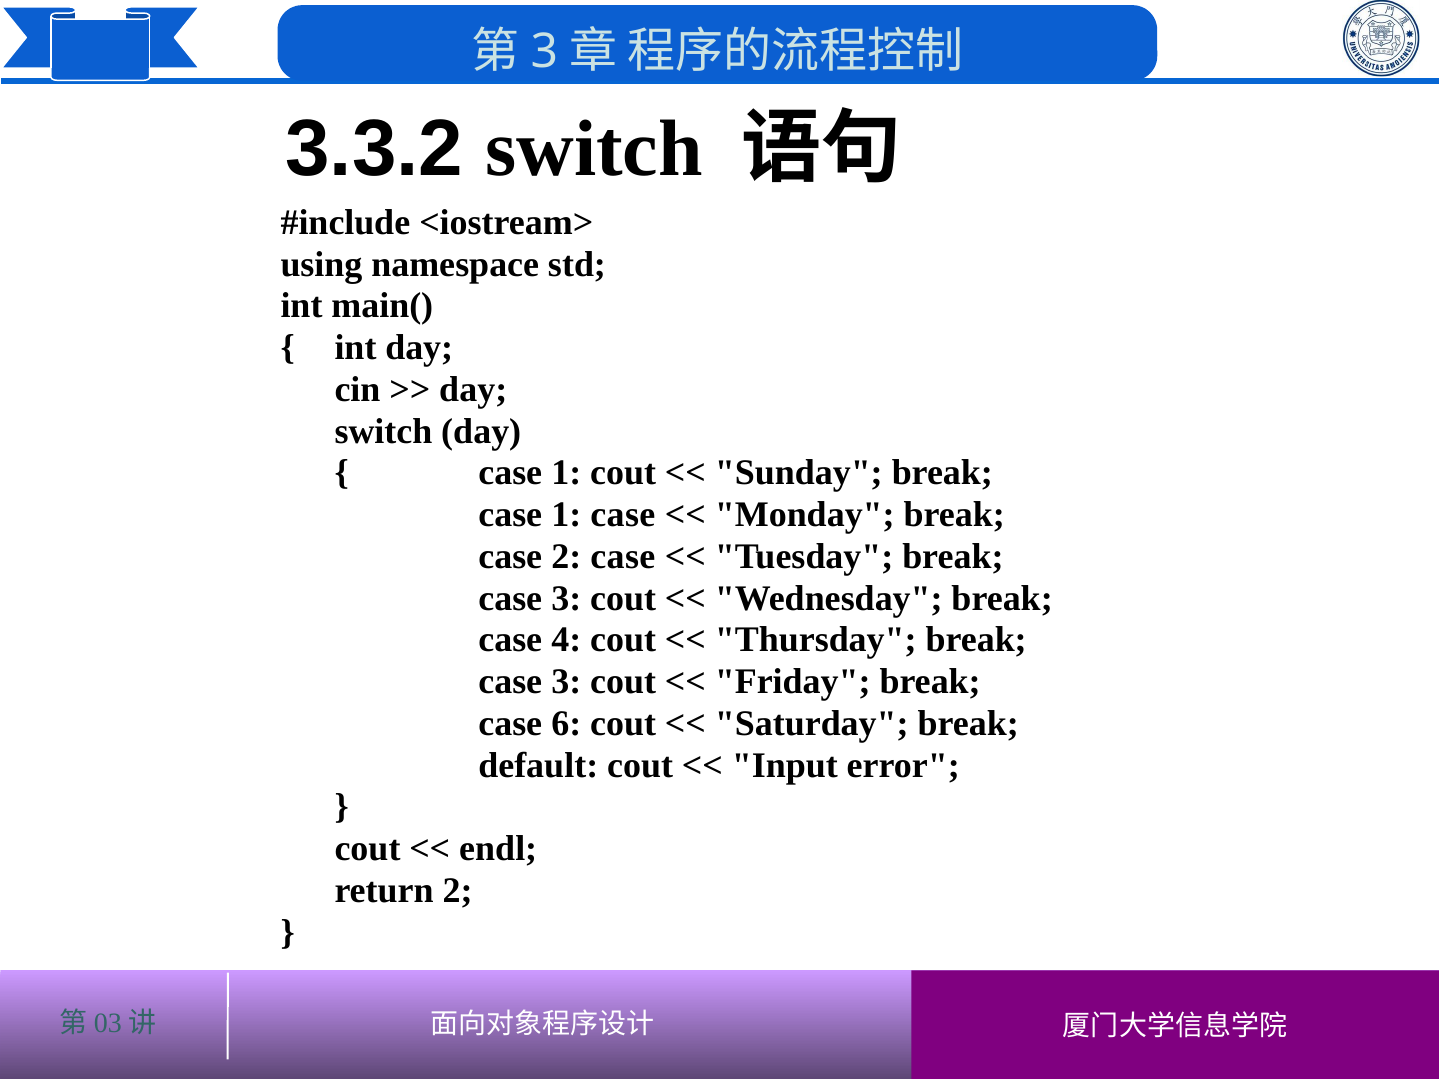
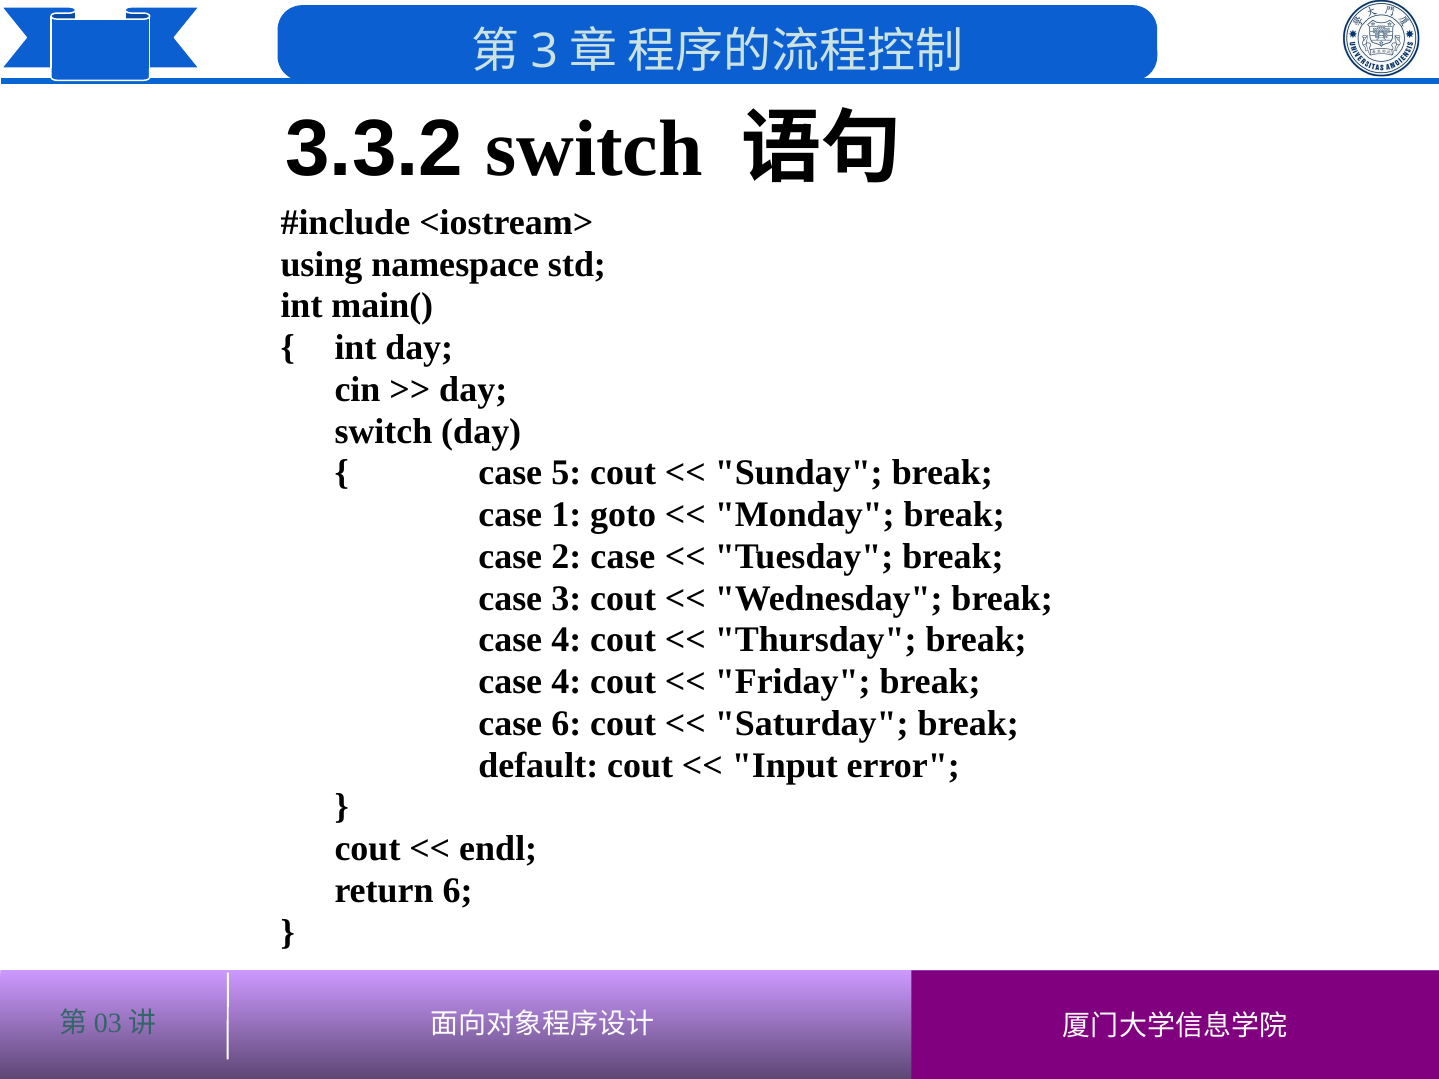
1: 1 -> 5 (566, 473)
1 case: case -> goto (623, 515)
3: 3 -> 4 (566, 682)
return 2: 2 -> 6 (458, 891)
